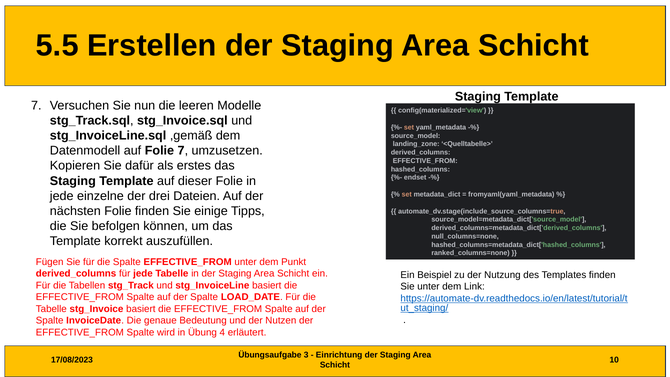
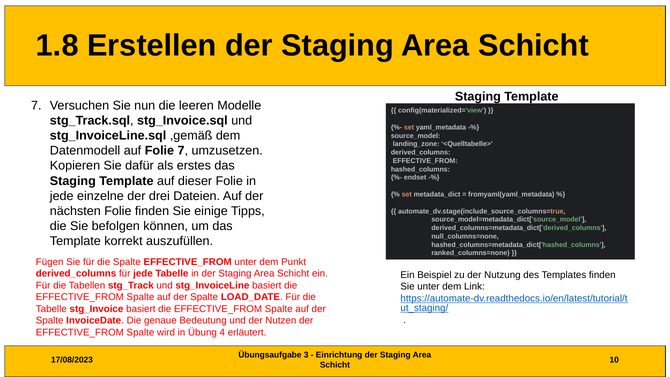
5.5: 5.5 -> 1.8 (57, 46)
